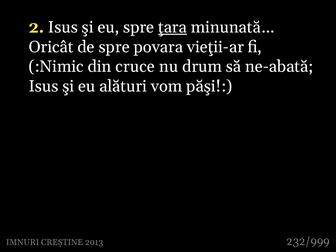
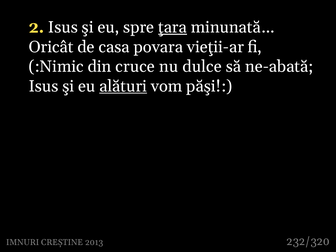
de spre: spre -> casa (114, 47)
drum: drum -> dulce (202, 67)
alături underline: none -> present (123, 86)
232/999: 232/999 -> 232/320 (308, 242)
